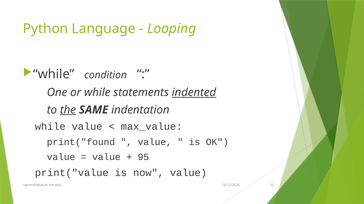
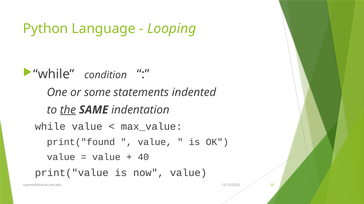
or while: while -> some (97, 93)
indented underline: present -> none (194, 93)
95: 95 -> 40 (143, 158)
